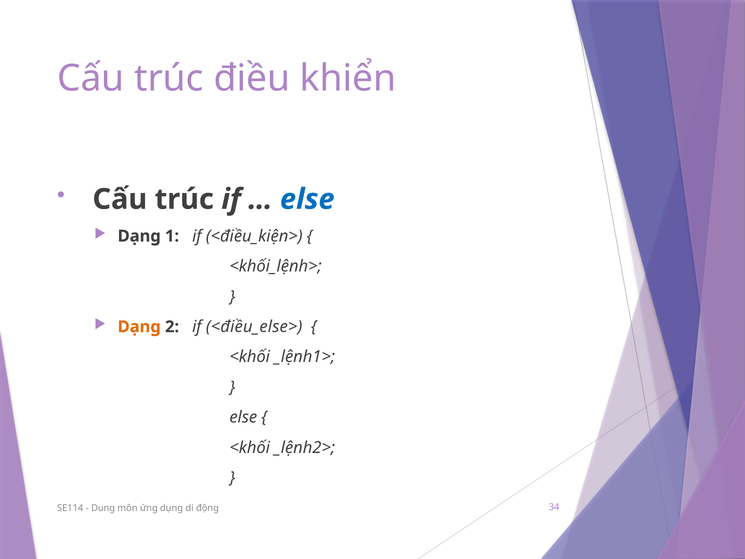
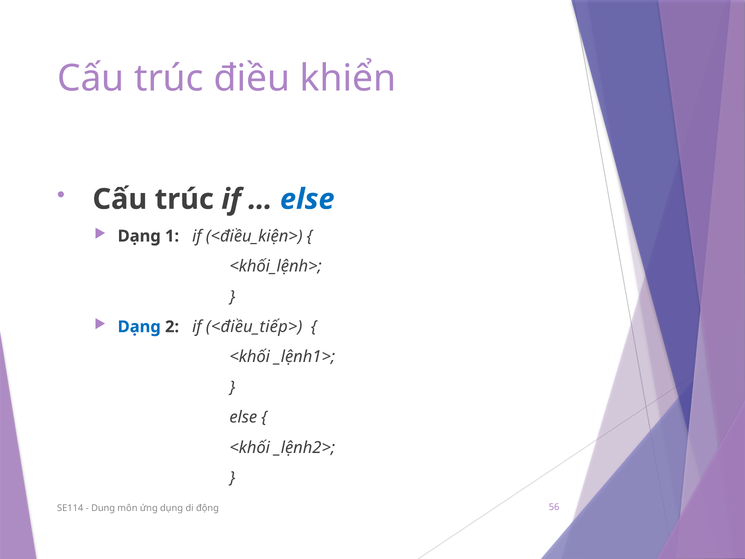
Dạng colour: orange -> blue (139, 327)
<điều_else>: <điều_else> -> <điều_tiếp> (254, 327)
34: 34 -> 56 (554, 507)
